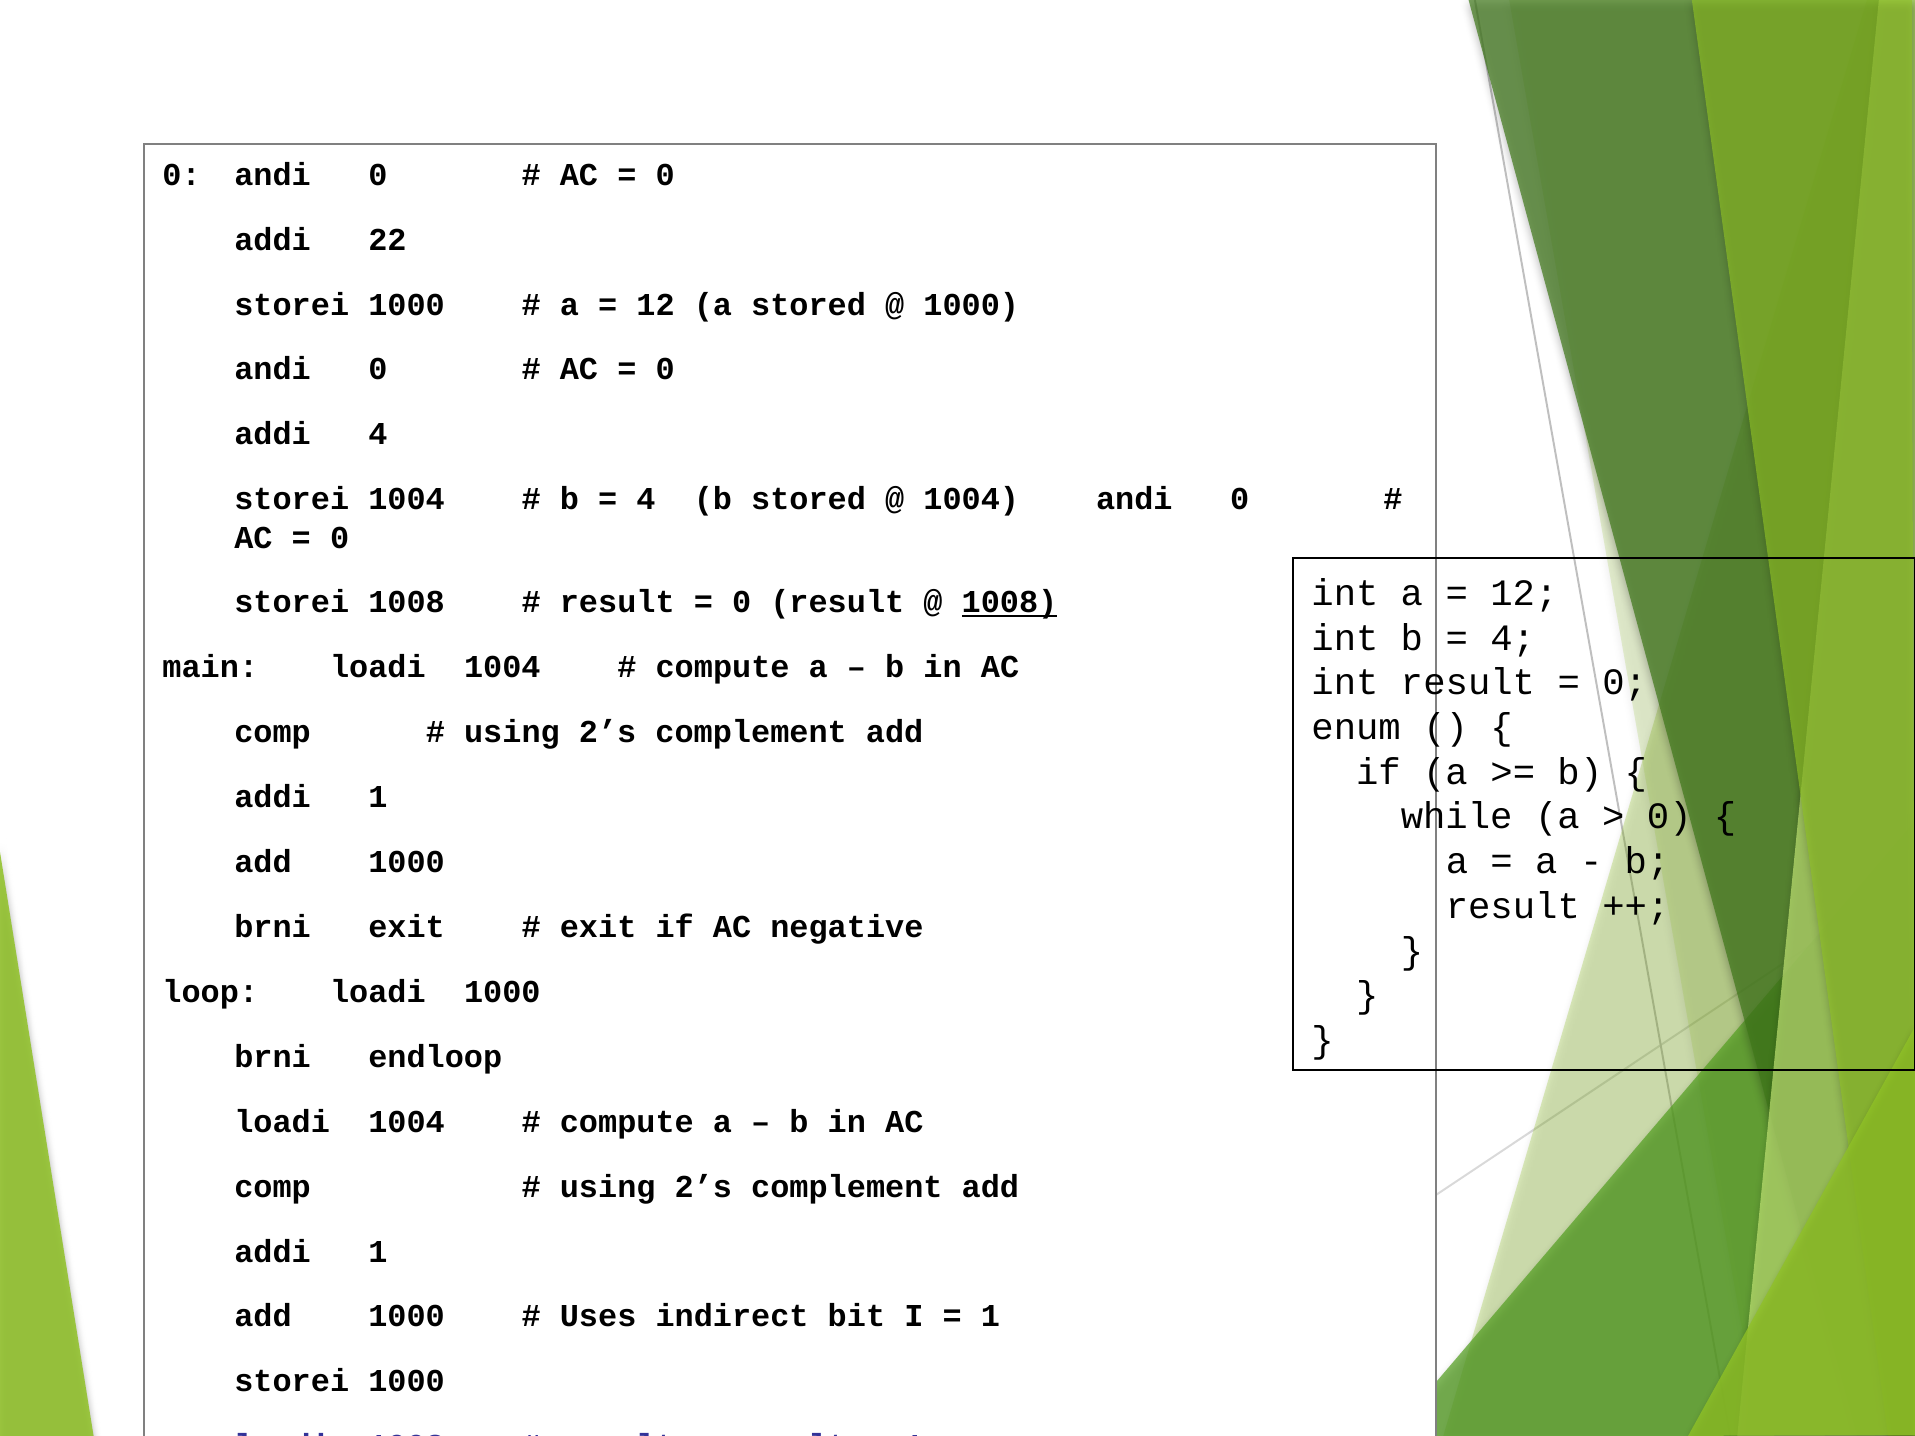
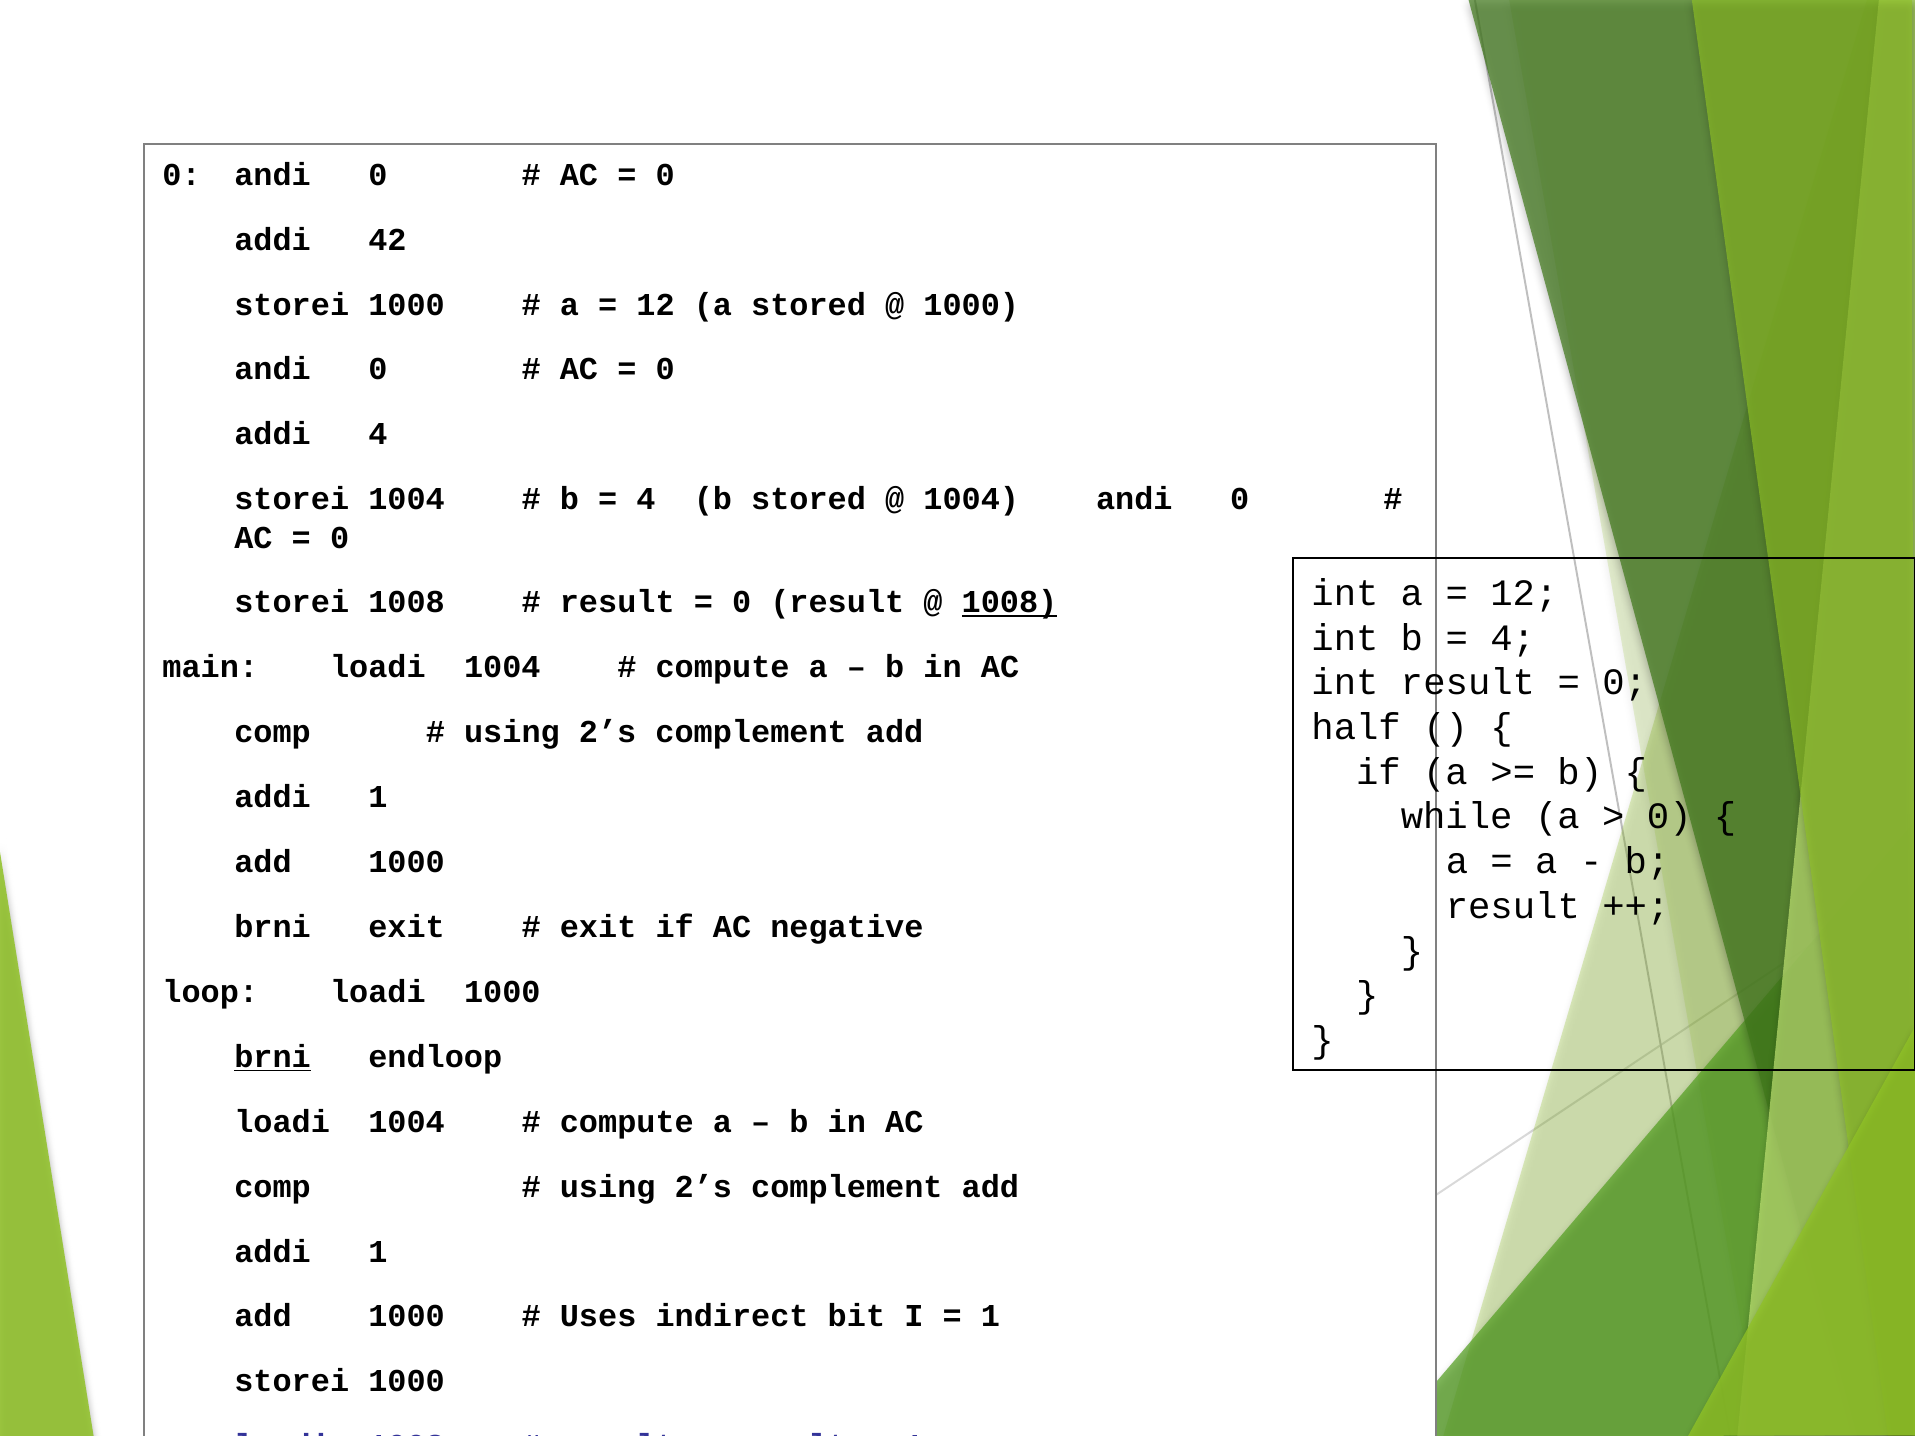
22: 22 -> 42 (387, 240)
enum: enum -> half (1356, 727)
brni underline: none -> present (273, 1057)
